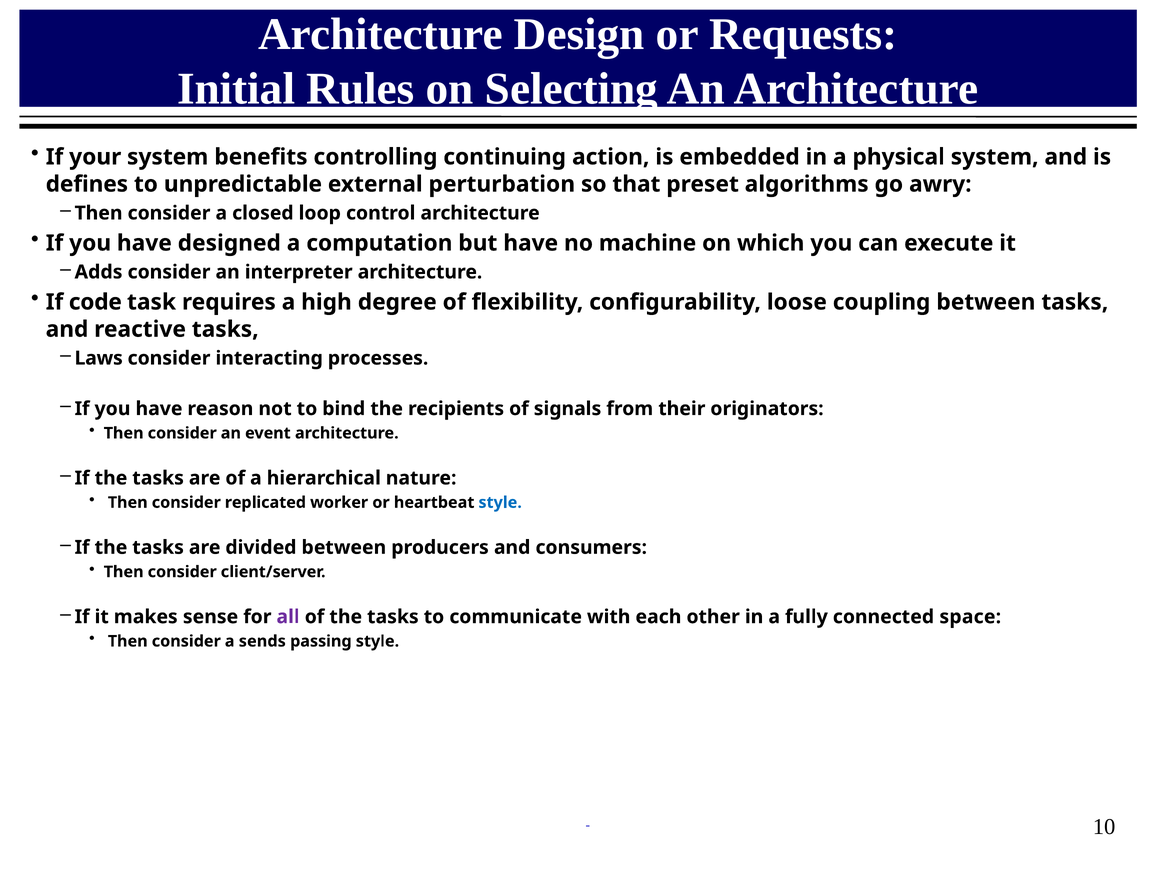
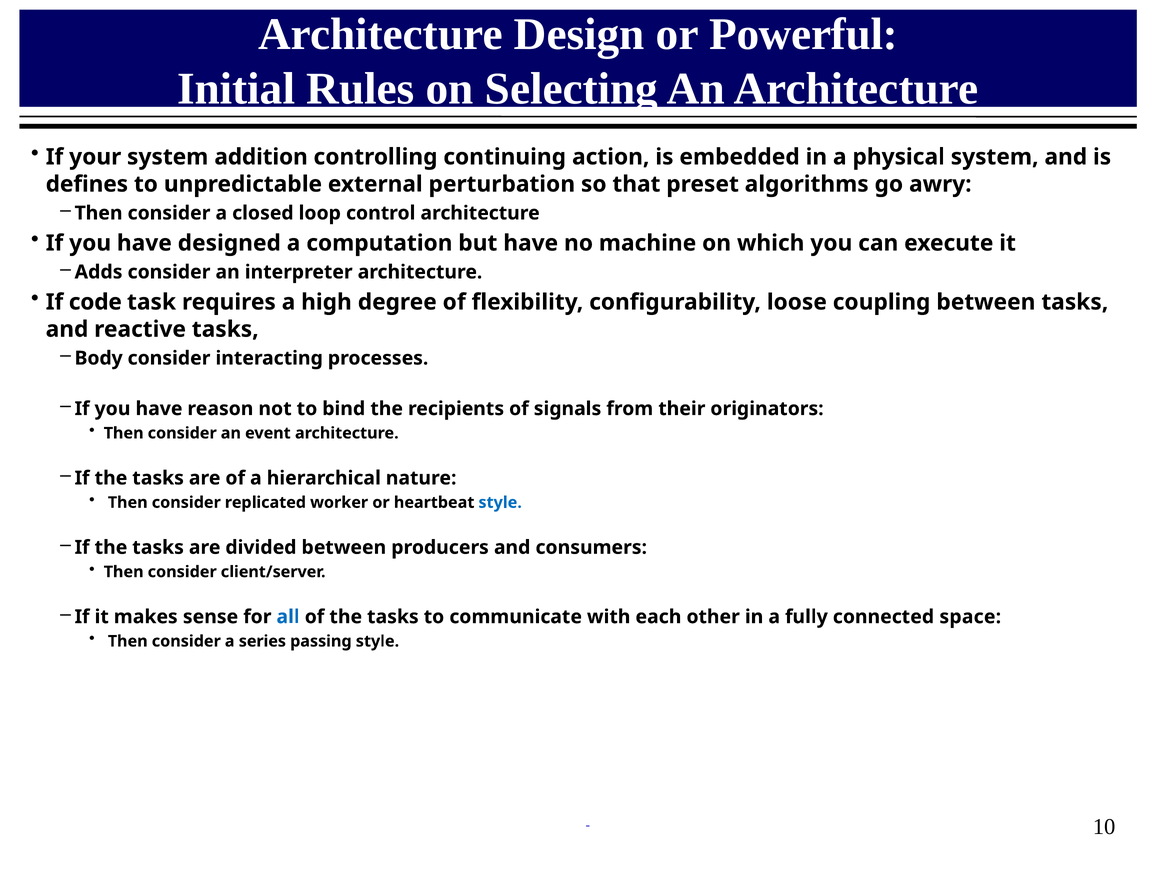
Requests: Requests -> Powerful (804, 34)
benefits: benefits -> addition (261, 157)
Laws: Laws -> Body (99, 358)
all colour: purple -> blue (288, 617)
sends: sends -> series (262, 642)
